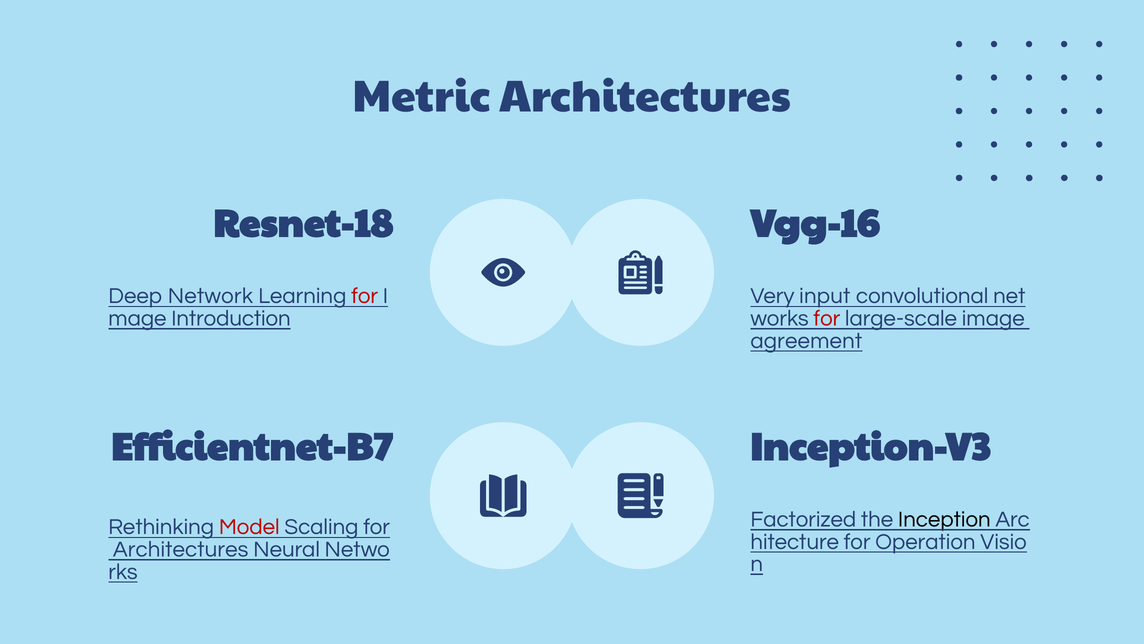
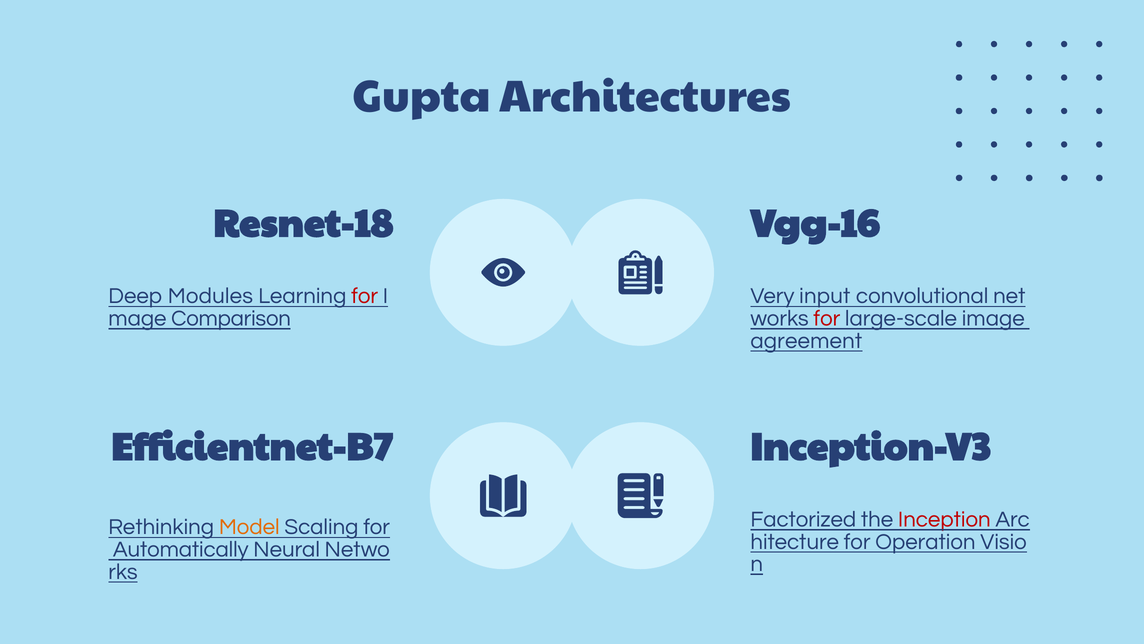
Metric: Metric -> Gupta (422, 97)
Network: Network -> Modules (210, 296)
Introduction: Introduction -> Comparison (231, 318)
Inception colour: black -> red (944, 519)
Model colour: red -> orange (249, 527)
Architectures: Architectures -> Automatically (181, 549)
